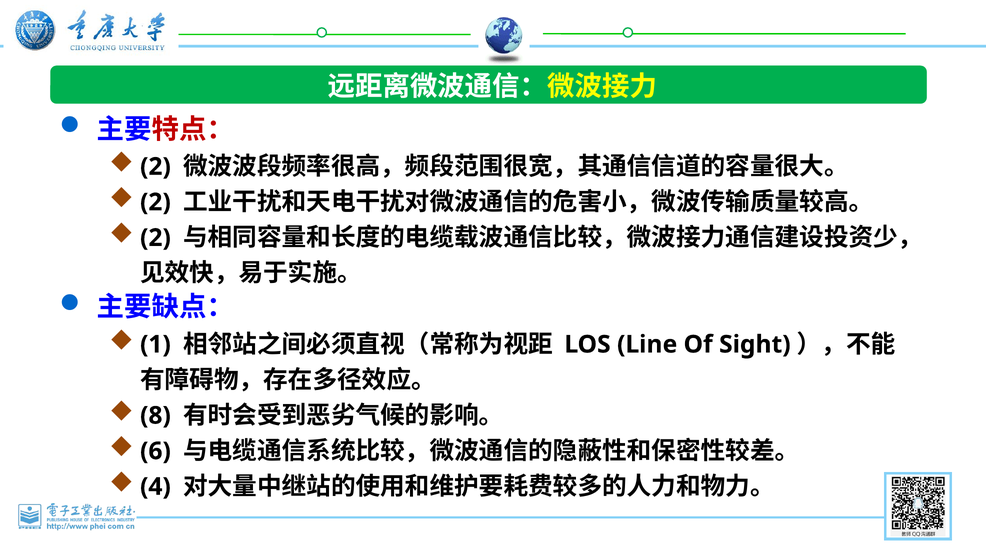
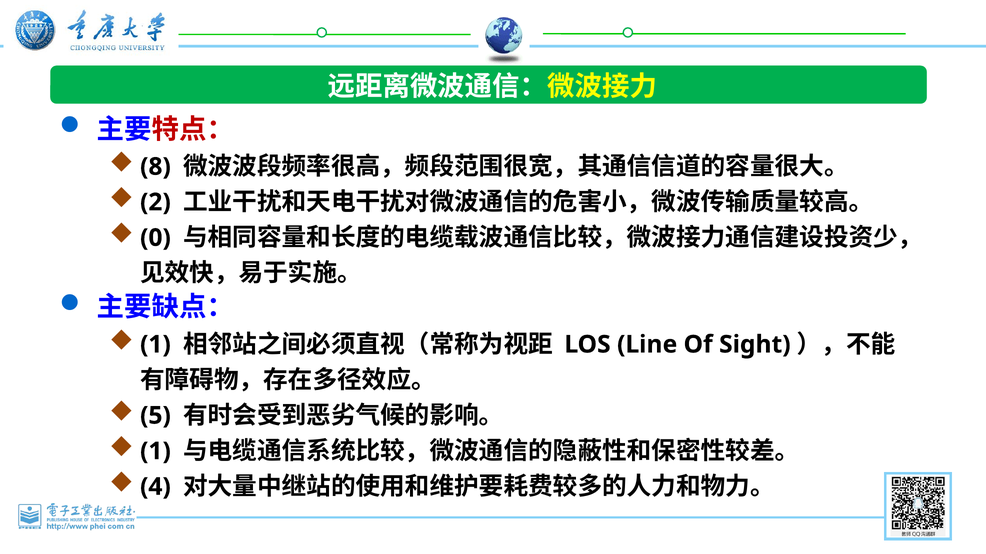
2: 2 -> 8 (155, 167)
2: 2 -> 0 (155, 238)
8: 8 -> 5 (155, 416)
6: 6 -> 1 (155, 452)
